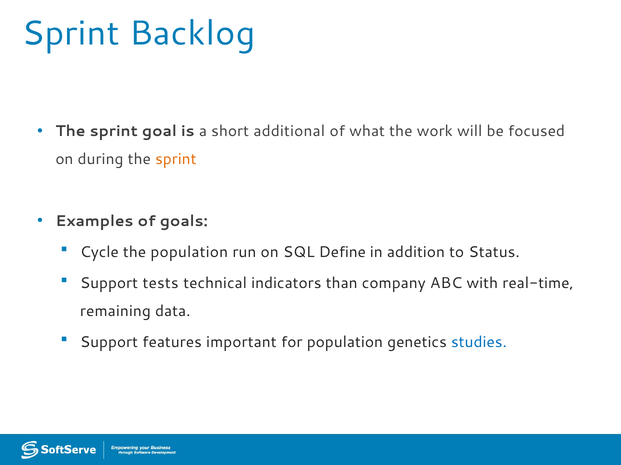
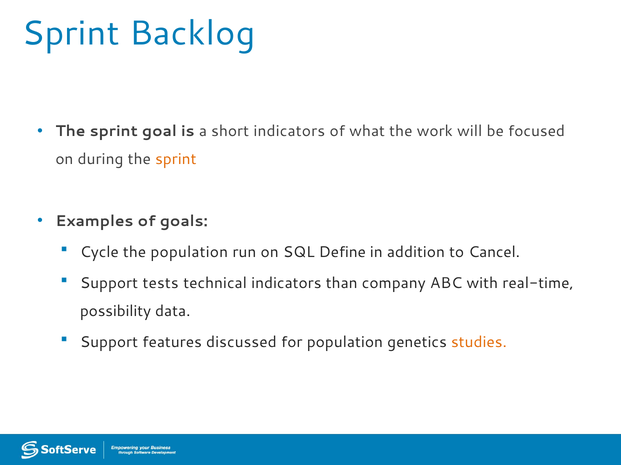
short additional: additional -> indicators (289, 131)
Status: Status -> Cancel (494, 253)
remaining: remaining -> possibility (115, 312)
important: important -> discussed (241, 343)
studies colour: blue -> orange (479, 343)
